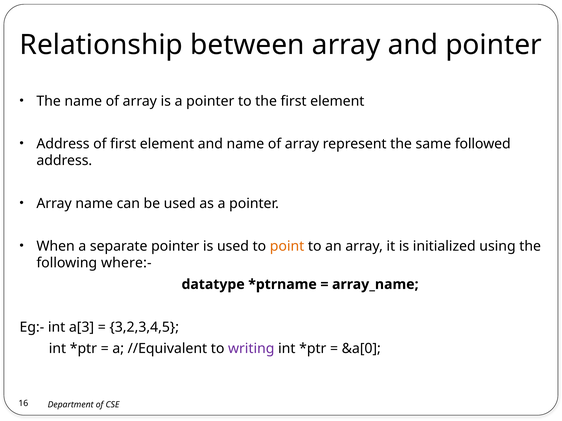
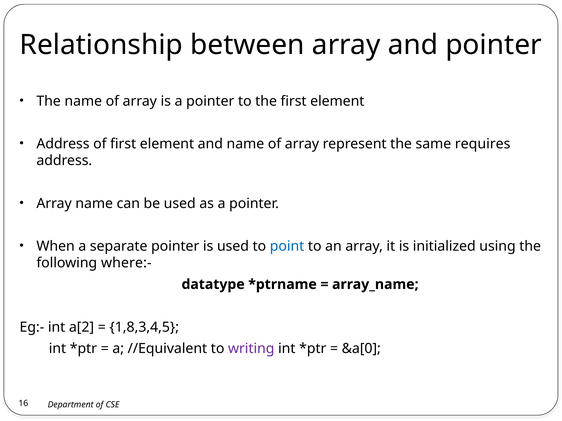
followed: followed -> requires (483, 144)
point colour: orange -> blue (287, 246)
a[3: a[3 -> a[2 (82, 327)
3,2,3,4,5: 3,2,3,4,5 -> 1,8,3,4,5 (144, 327)
